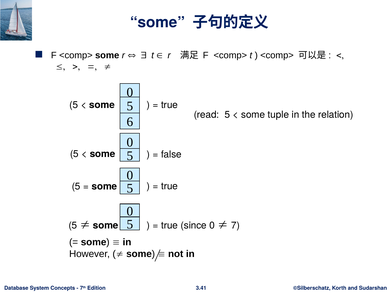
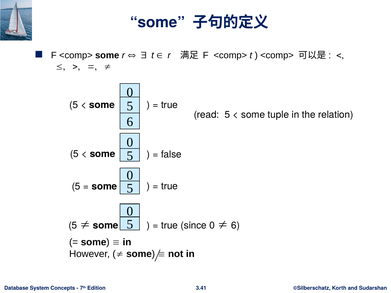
7: 7 -> 6 (235, 226)
